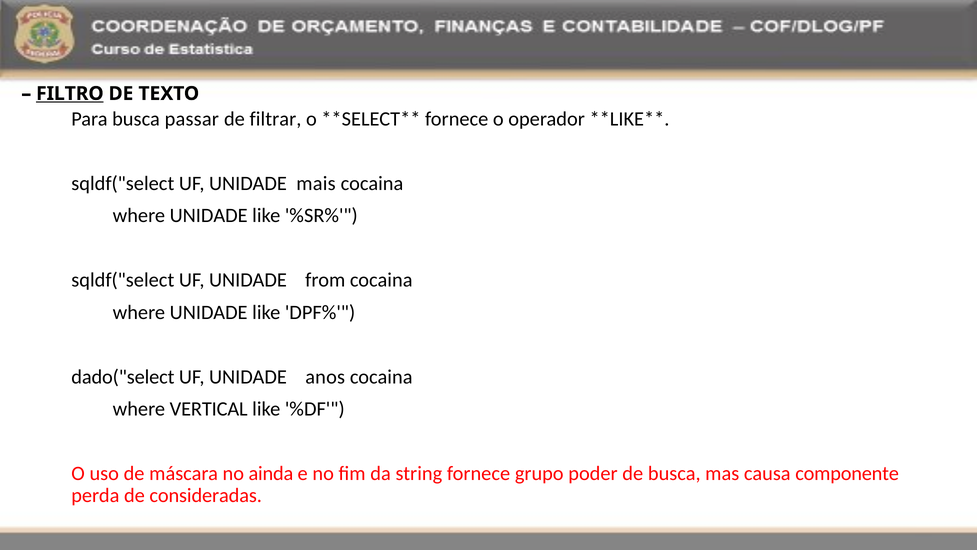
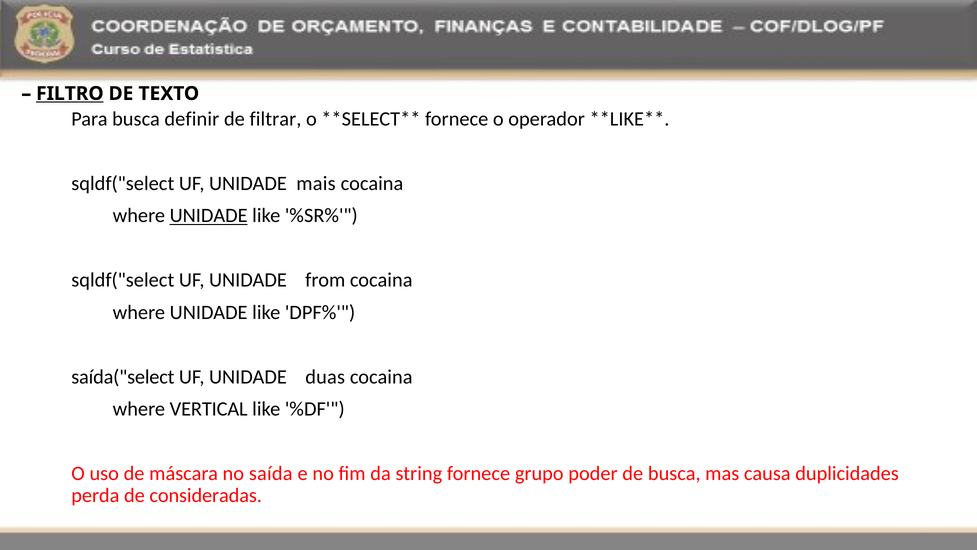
passar: passar -> definir (192, 119)
UNIDADE underline: none -> present (209, 216)
dado("select: dado("select -> saída("select (123, 377)
anos: anos -> duas (325, 377)
ainda: ainda -> saída (271, 473)
componente: componente -> duplicidades (847, 473)
